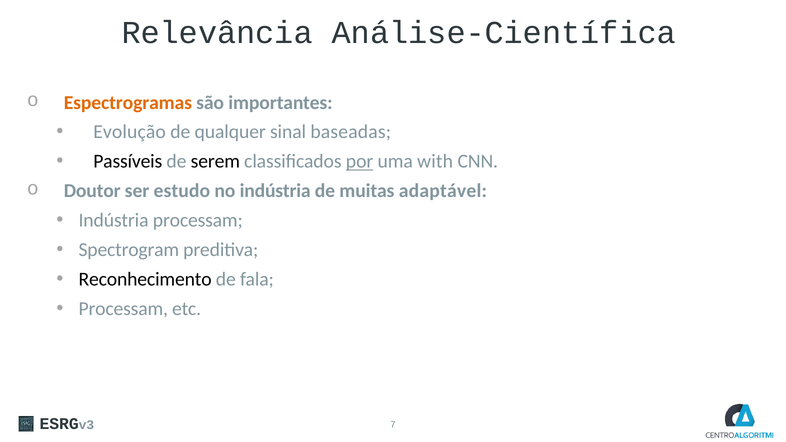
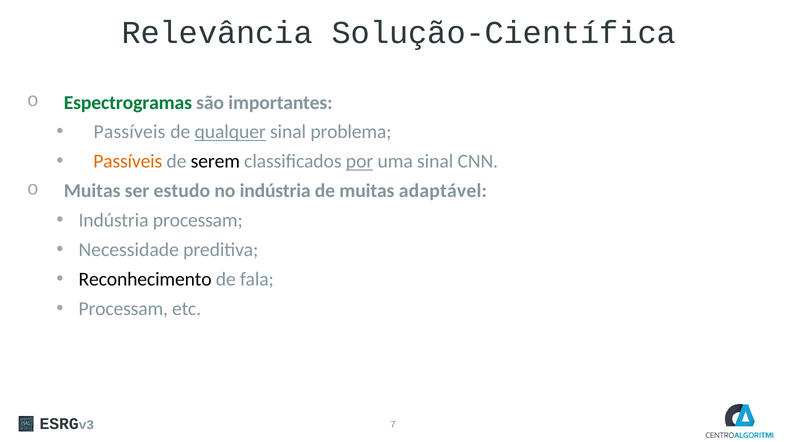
Análise-Científica: Análise-Científica -> Solução-Científica (504, 33)
Espectrogramas colour: orange -> green (128, 103)
Evolução: Evolução -> Passíveis (130, 132)
qualquer underline: none -> present (230, 132)
baseadas: baseadas -> problema (351, 132)
Passíveis colour: black -> orange (128, 161)
uma with: with -> sinal (435, 161)
Doutor: Doutor -> Muitas (92, 191)
Spectrogram: Spectrogram -> Necessidade (129, 250)
